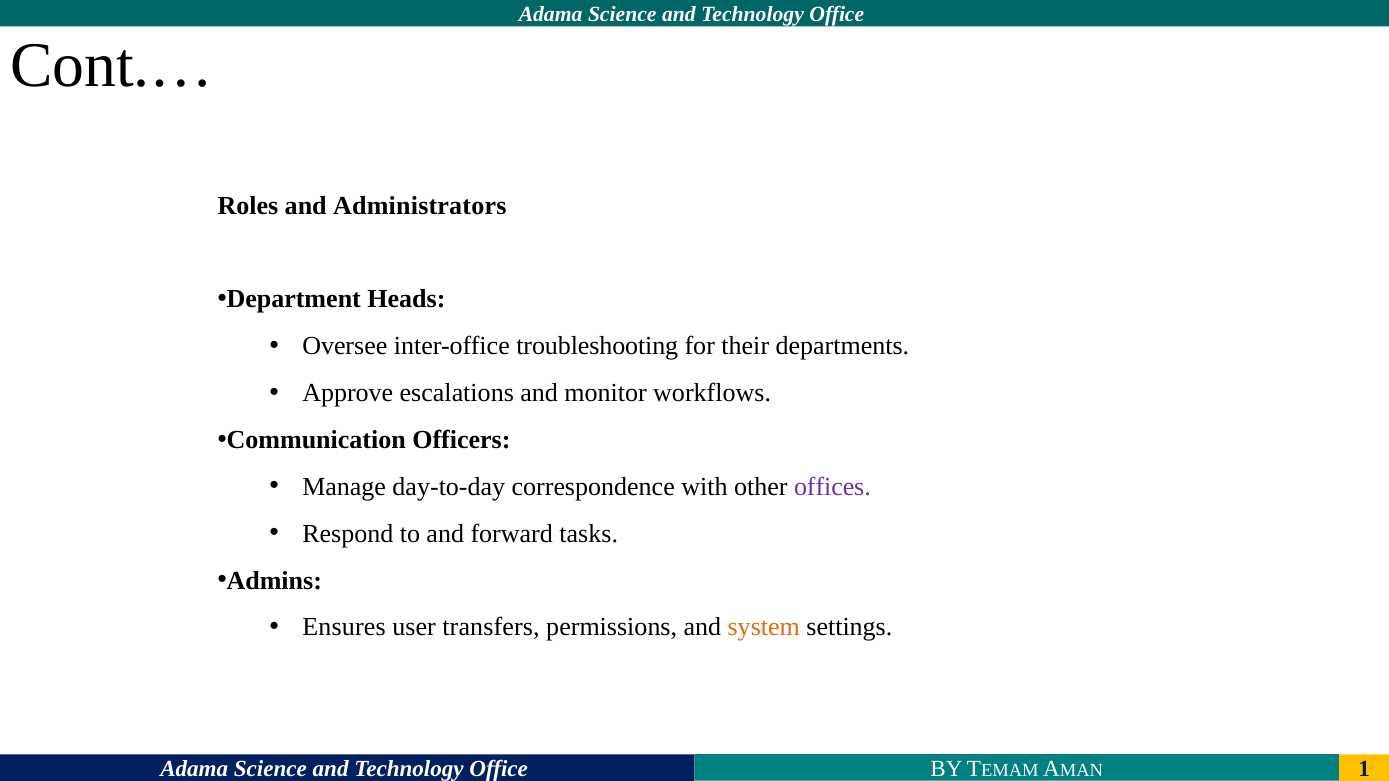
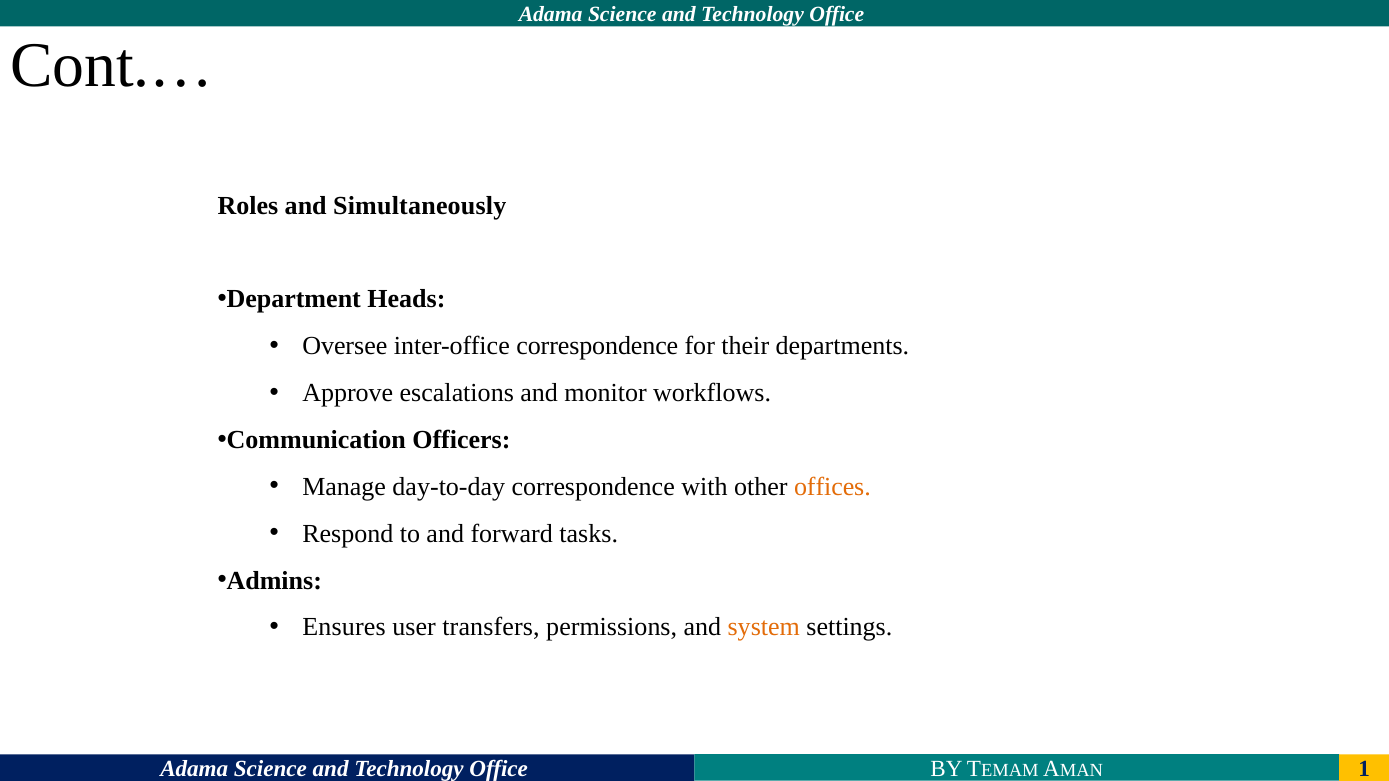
Administrators: Administrators -> Simultaneously (420, 206)
inter-office troubleshooting: troubleshooting -> correspondence (597, 346)
offices colour: purple -> orange (832, 487)
